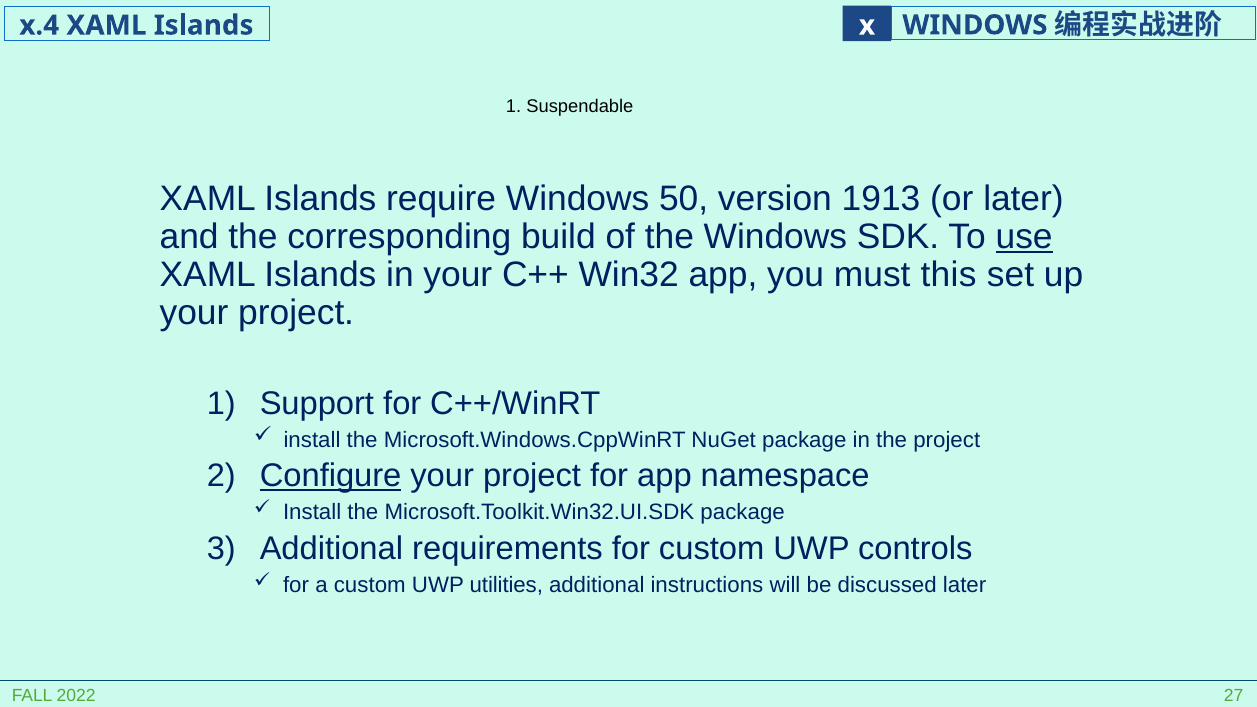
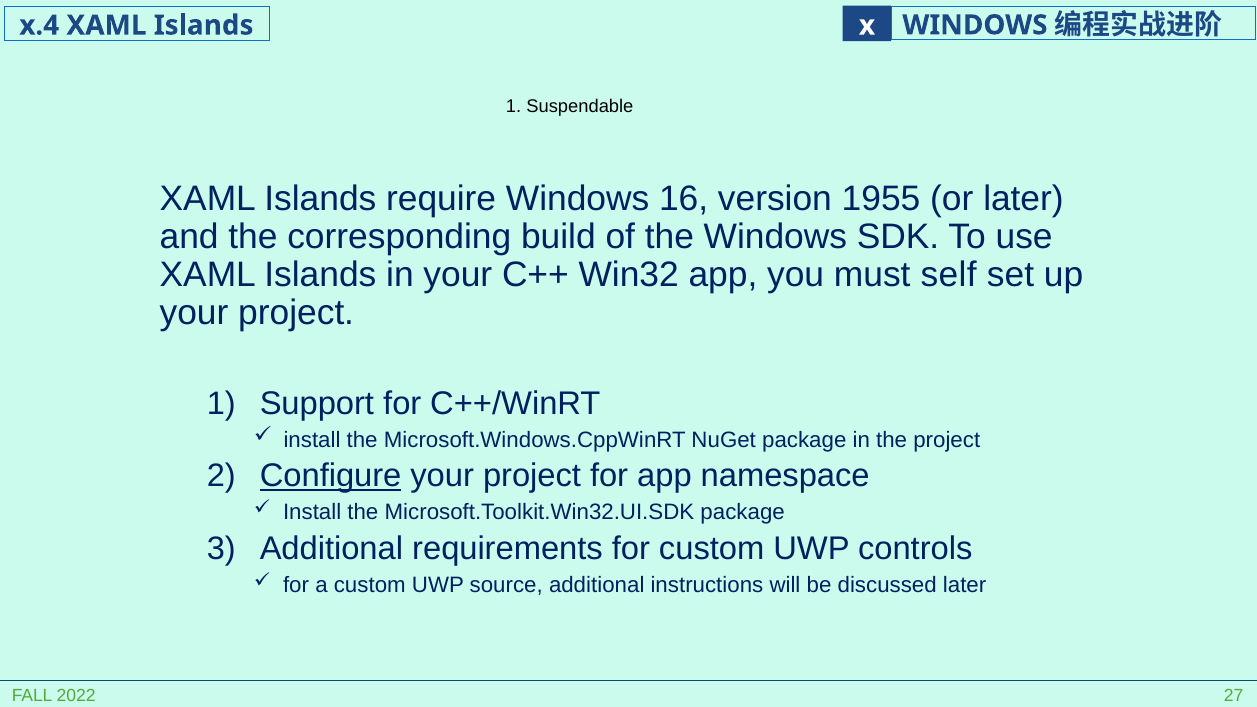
50: 50 -> 16 (684, 199)
1913: 1913 -> 1955 (881, 199)
use underline: present -> none (1024, 237)
this: this -> self (949, 275)
utilities: utilities -> source (506, 585)
